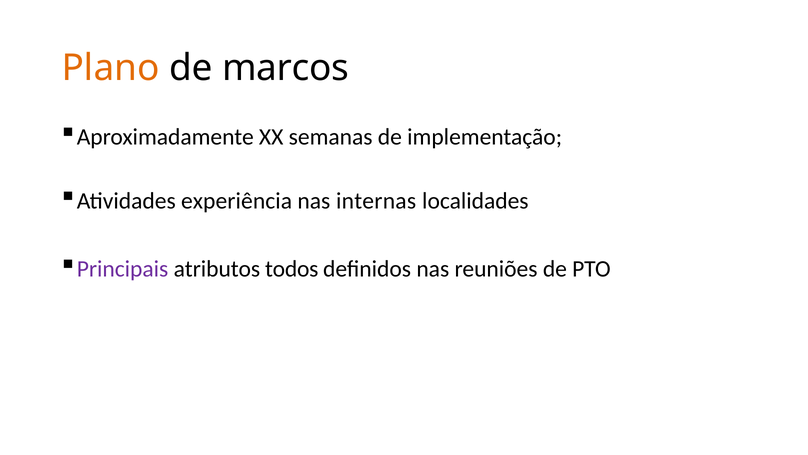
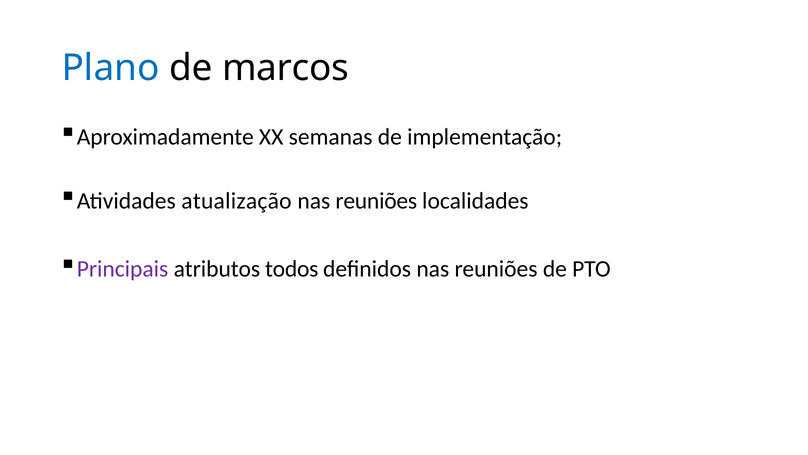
Plano colour: orange -> blue (111, 68)
experiência: experiência -> atualização (236, 201)
internas: internas -> reuniões (376, 201)
